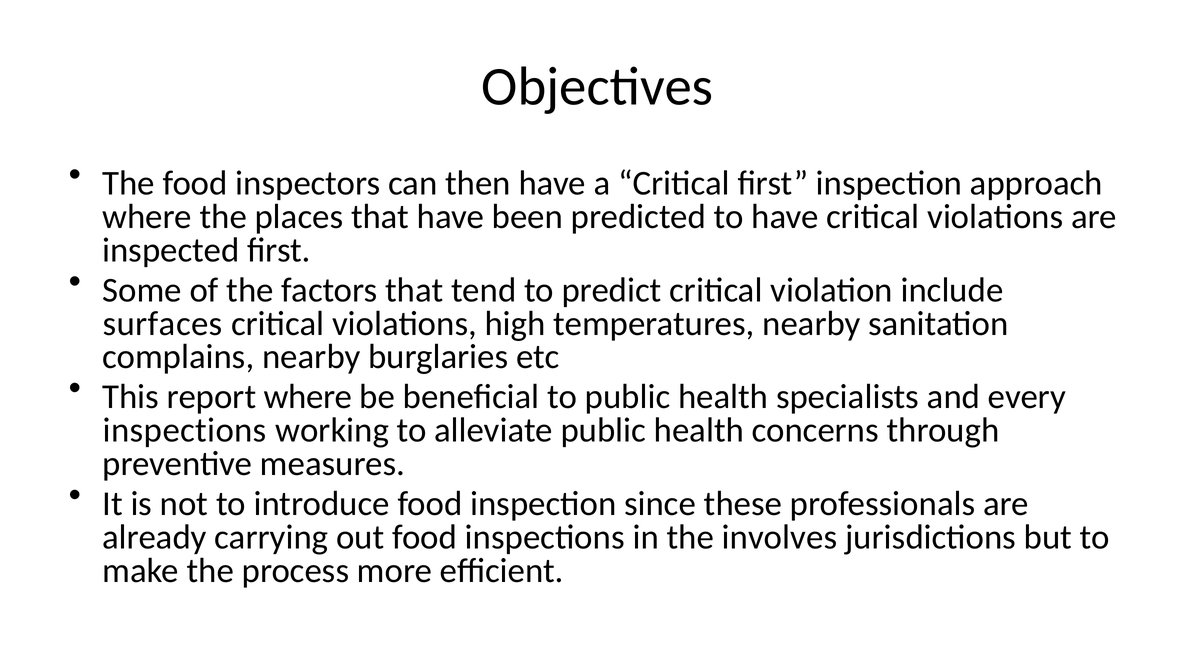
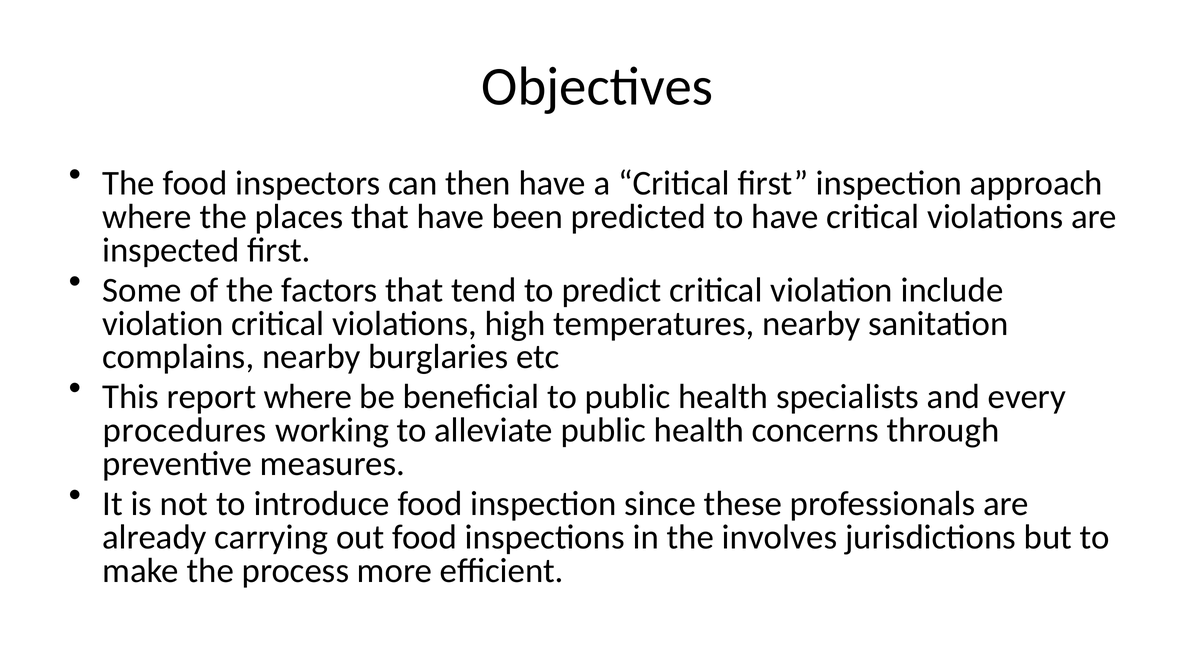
surfaces: surfaces -> violation (163, 324)
inspections: inspections -> procedures (185, 430)
